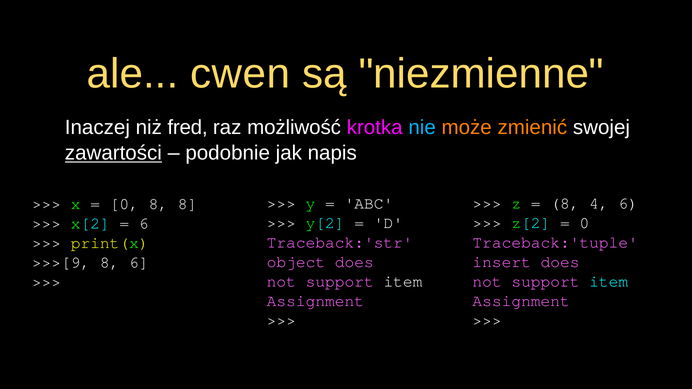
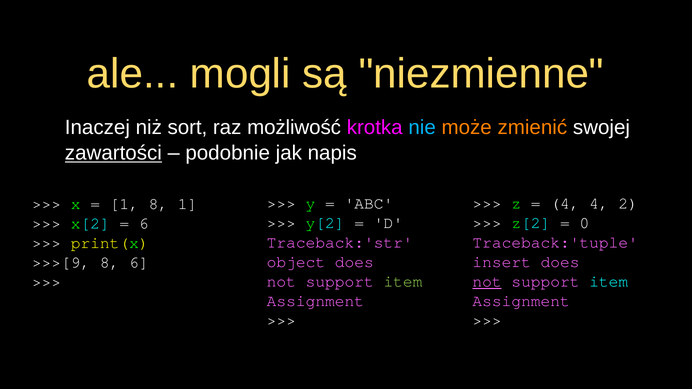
cwen: cwen -> mogli (240, 74)
fred: fred -> sort (187, 127)
8: 8 -> 4 (565, 204)
4 6: 6 -> 2 (628, 204)
0: 0 -> 1 (124, 204)
8 8: 8 -> 1 (188, 204)
item colour: white -> light green (403, 281)
not underline: none -> present (487, 281)
